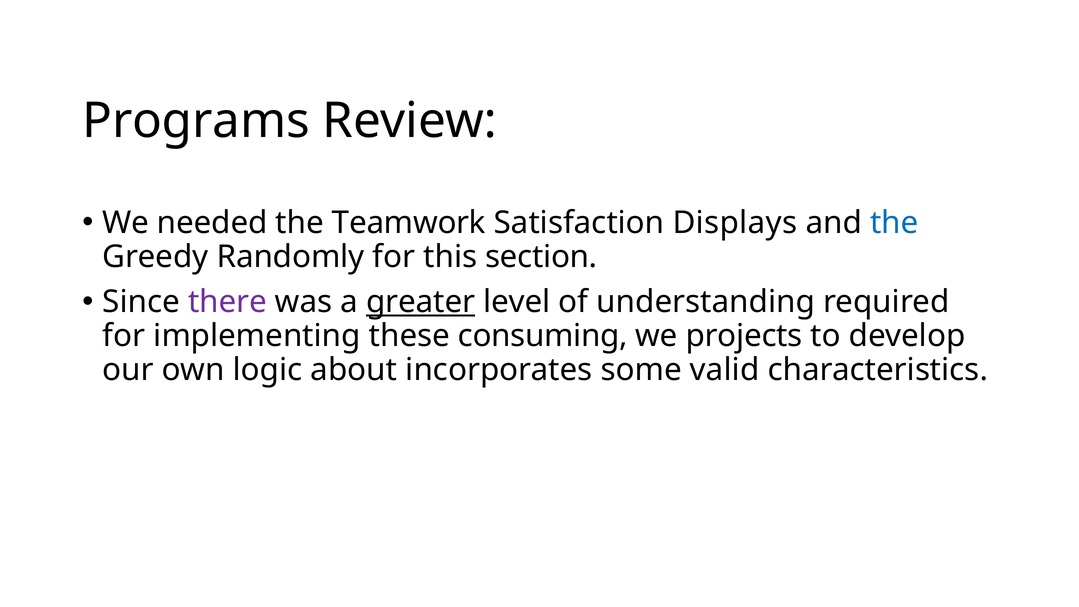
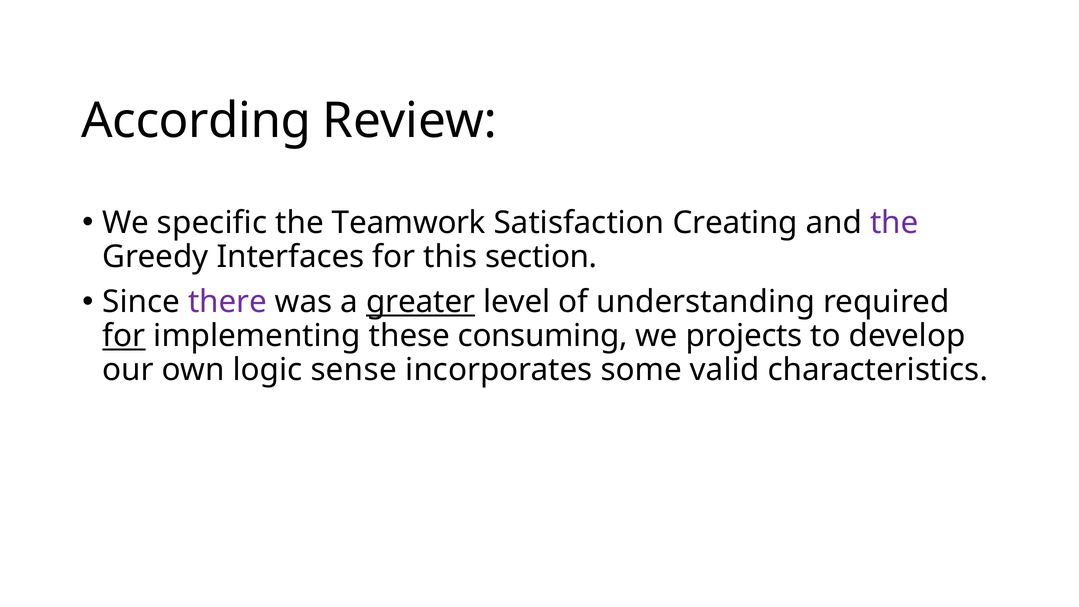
Programs: Programs -> According (196, 121)
needed: needed -> specific (212, 223)
Displays: Displays -> Creating (735, 223)
the colour: blue -> purple (894, 223)
Randomly: Randomly -> Interfaces (291, 257)
for underline: none -> present (124, 336)
about: about -> sense (354, 370)
